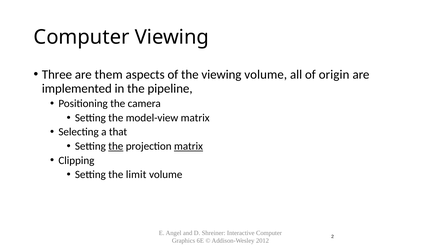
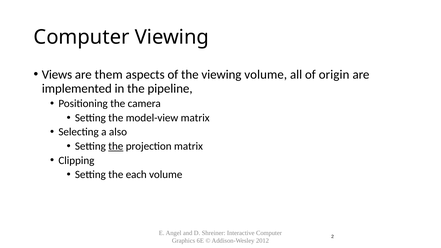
Three: Three -> Views (57, 75)
that: that -> also (118, 132)
matrix underline: present -> none (188, 146)
limit: limit -> each (136, 175)
